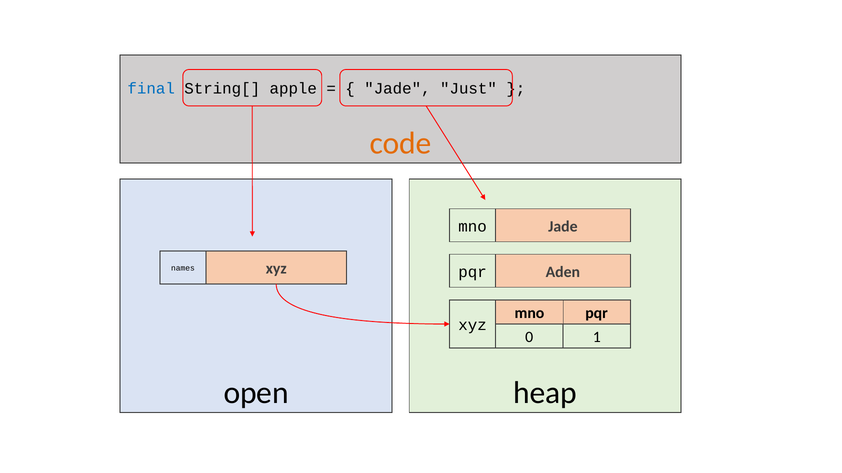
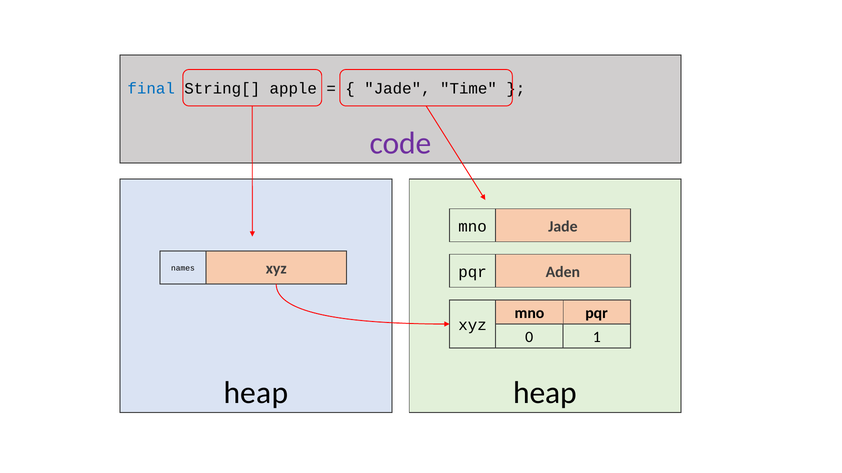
Just: Just -> Time (468, 89)
code colour: orange -> purple (401, 143)
open: open -> heap (256, 393)
